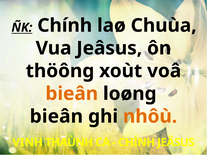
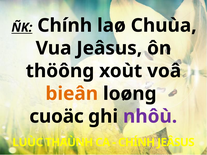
bieân: bieân -> cuoäc (57, 117)
nhôù colour: orange -> purple (150, 117)
VINH: VINH -> LUÙC (28, 143)
